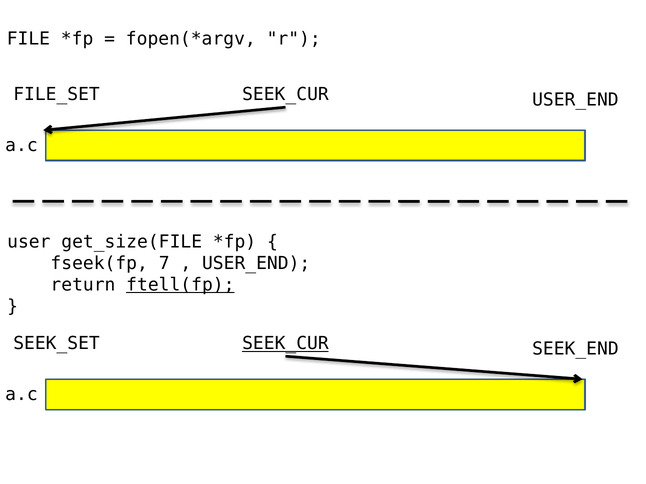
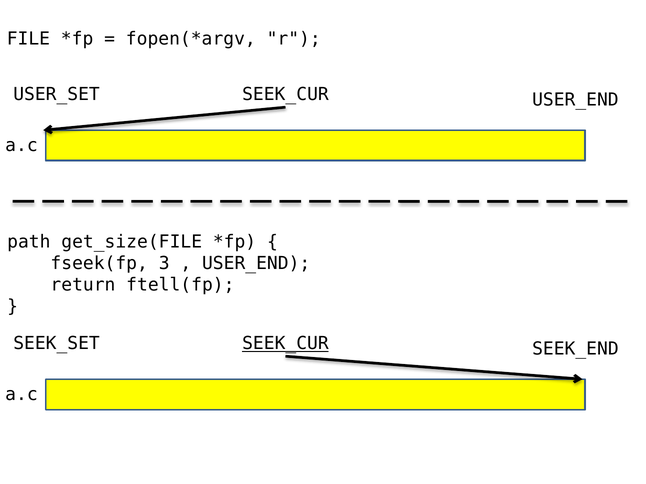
FILE_SET: FILE_SET -> USER_SET (57, 95)
user: user -> path (29, 242)
7: 7 -> 3 (164, 264)
ftell(fp underline: present -> none (180, 285)
